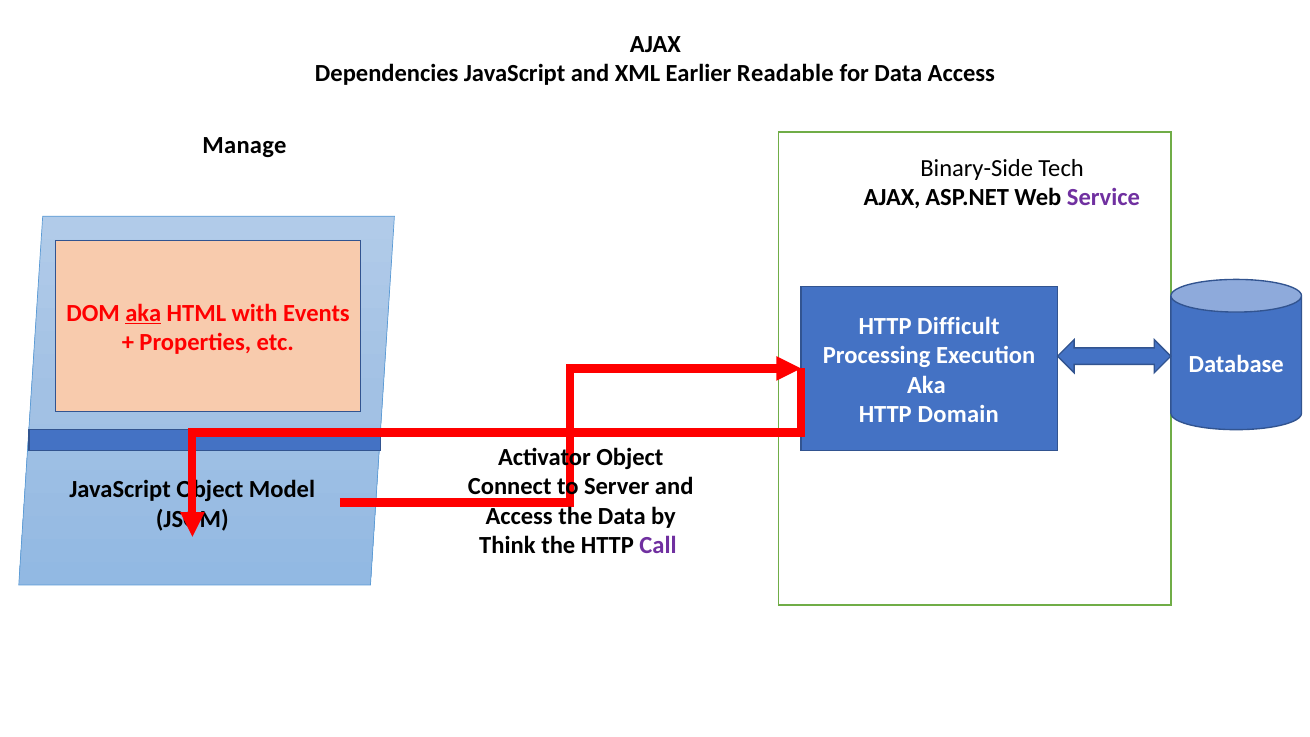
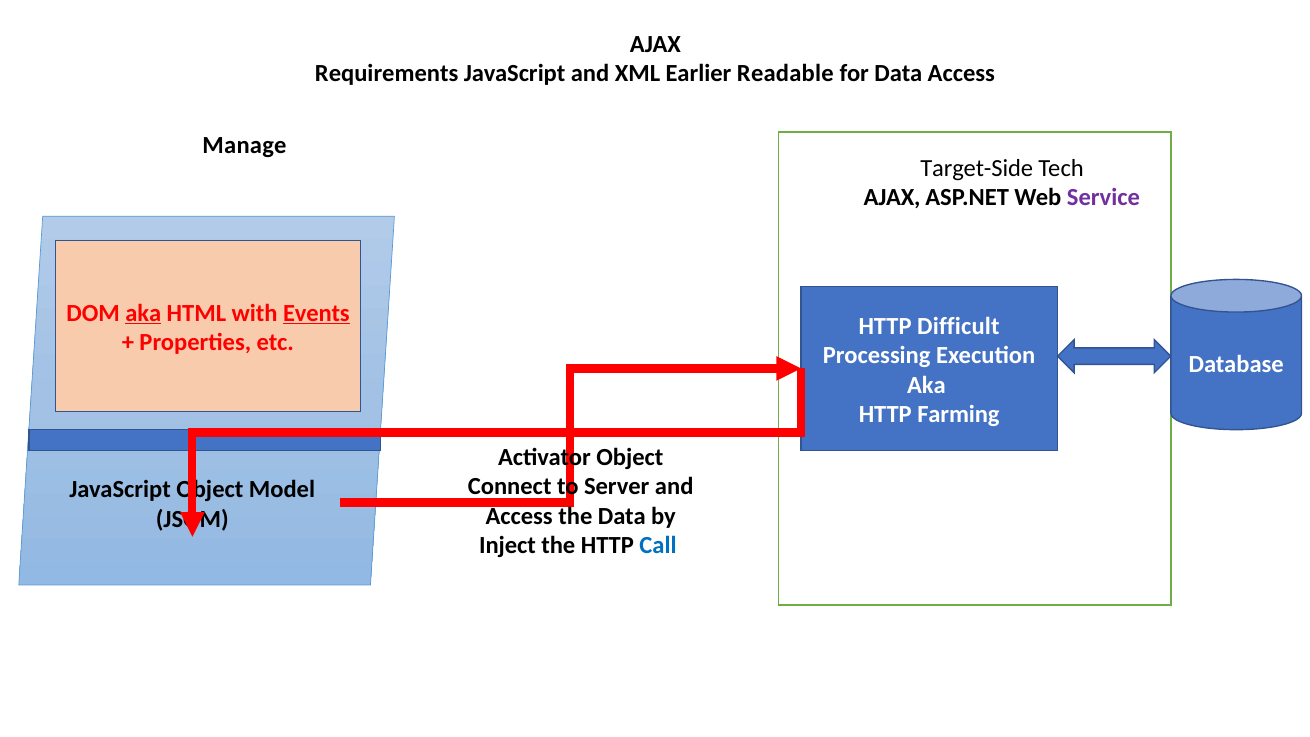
Dependencies: Dependencies -> Requirements (387, 74)
Binary-Side: Binary-Side -> Target-Side (977, 168)
Events underline: none -> present (316, 313)
Domain: Domain -> Farming (958, 414)
Think: Think -> Inject (508, 545)
Call colour: purple -> blue (658, 545)
